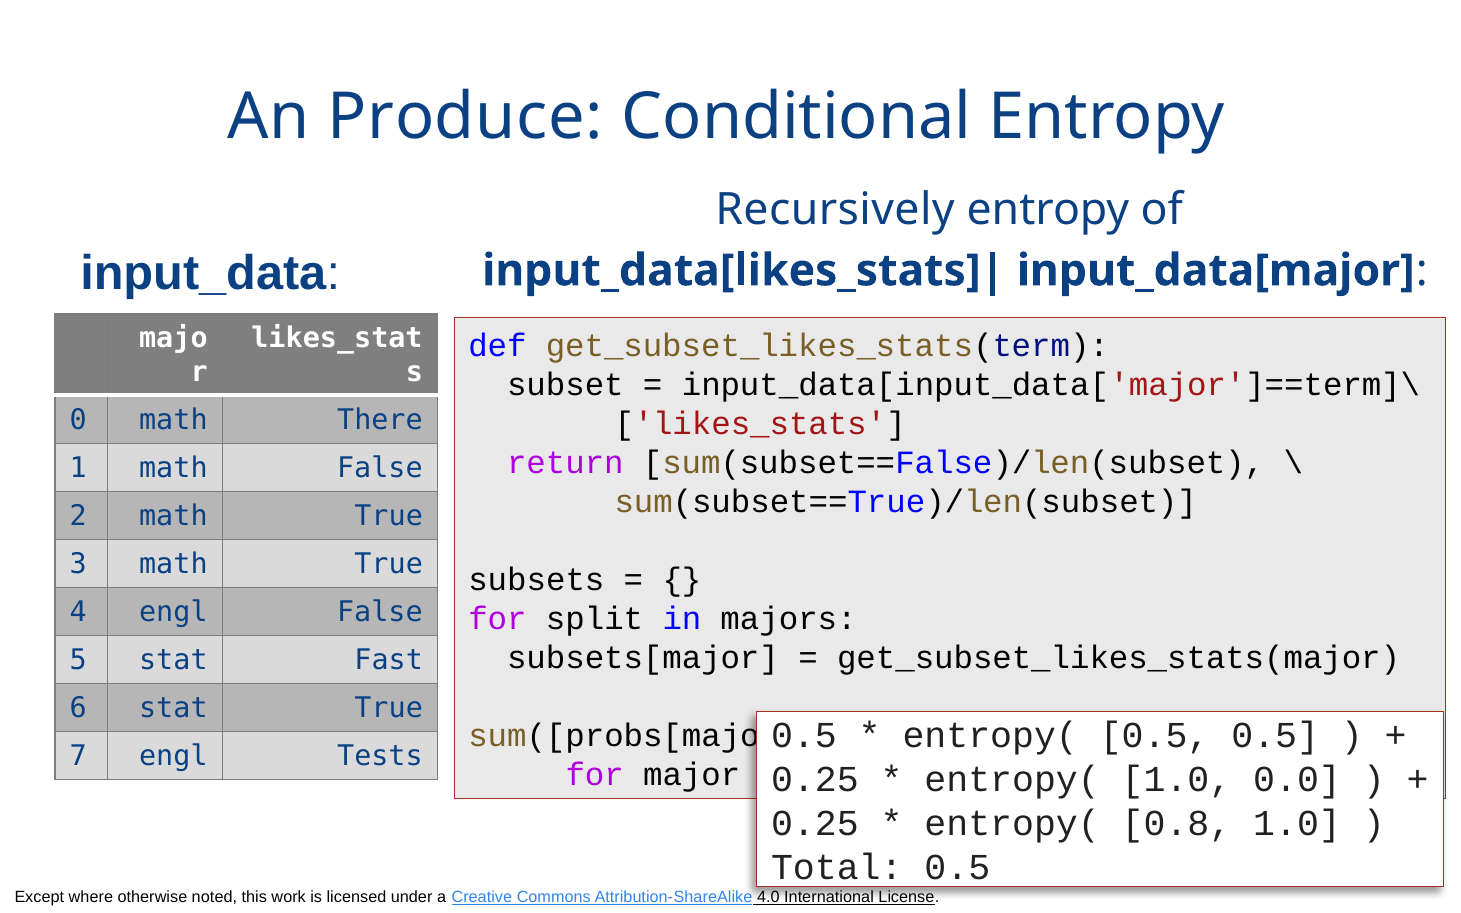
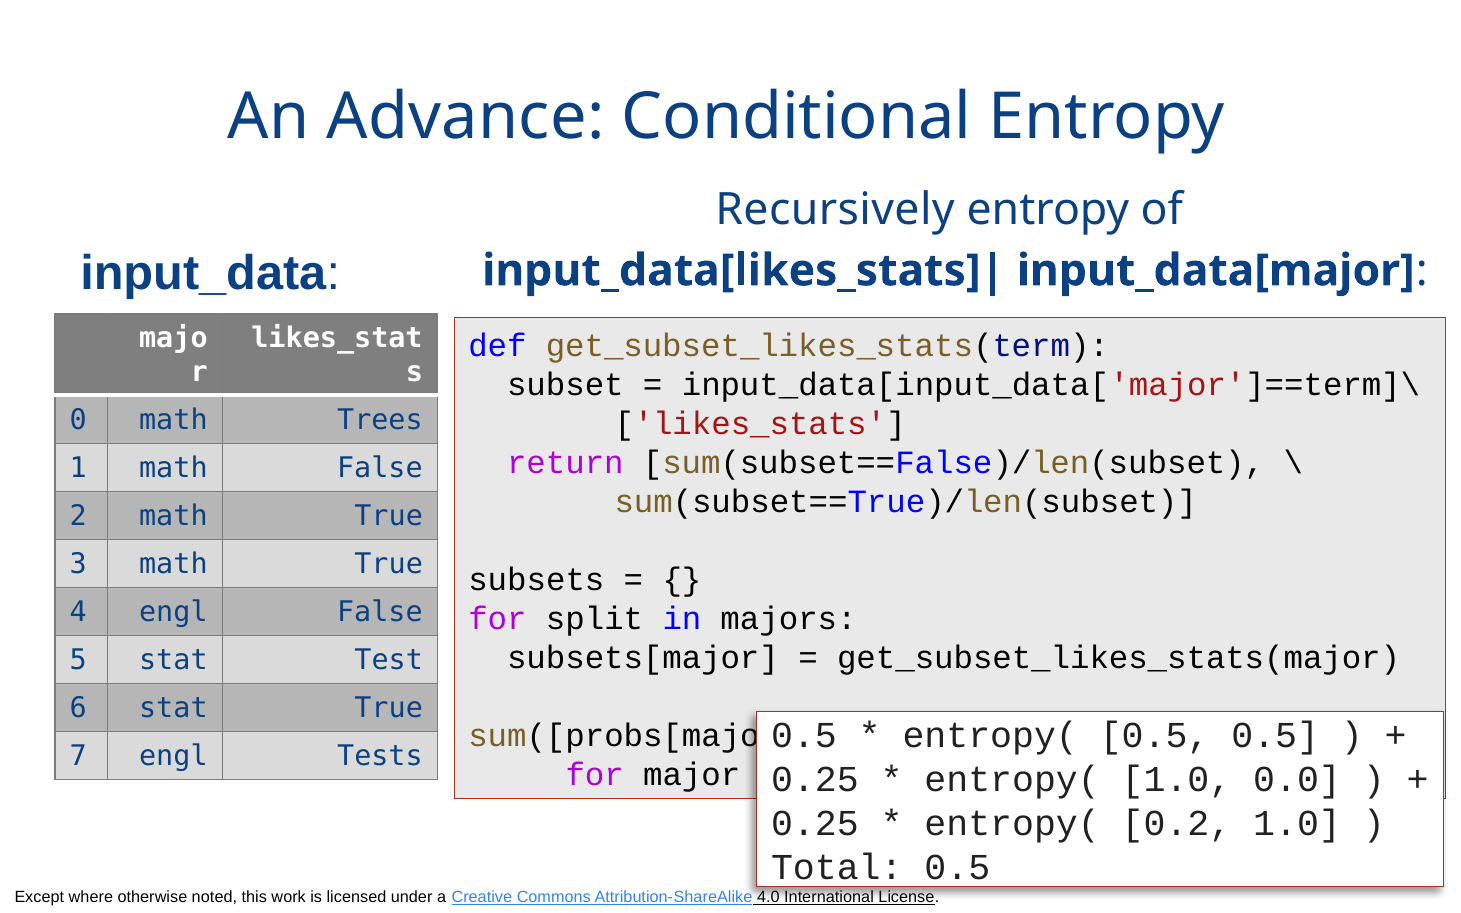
Produce: Produce -> Advance (465, 117)
There: There -> Trees (380, 420)
Fast: Fast -> Test (389, 660)
0.8: 0.8 -> 0.2 (1176, 824)
